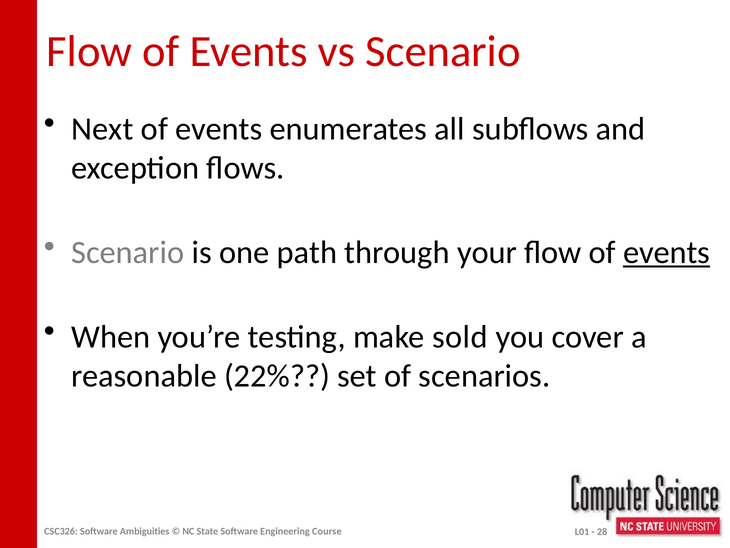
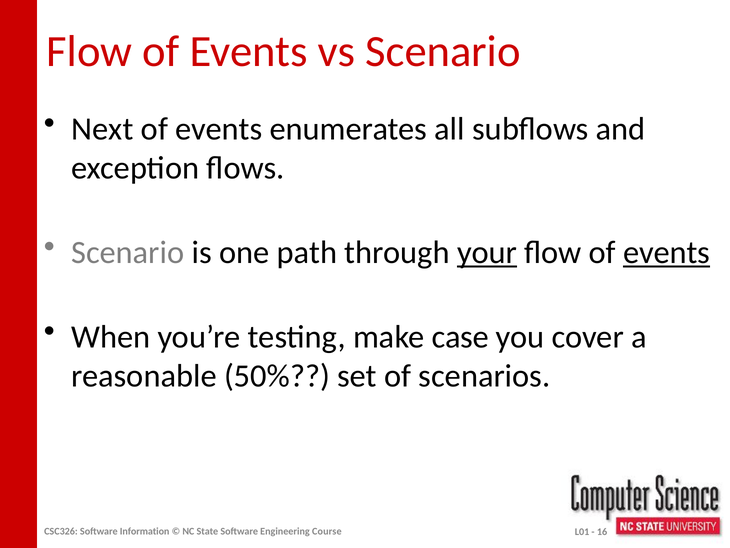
your underline: none -> present (487, 252)
sold: sold -> case (460, 337)
22%: 22% -> 50% (277, 375)
Ambiguities: Ambiguities -> Information (145, 531)
28: 28 -> 16 (602, 531)
